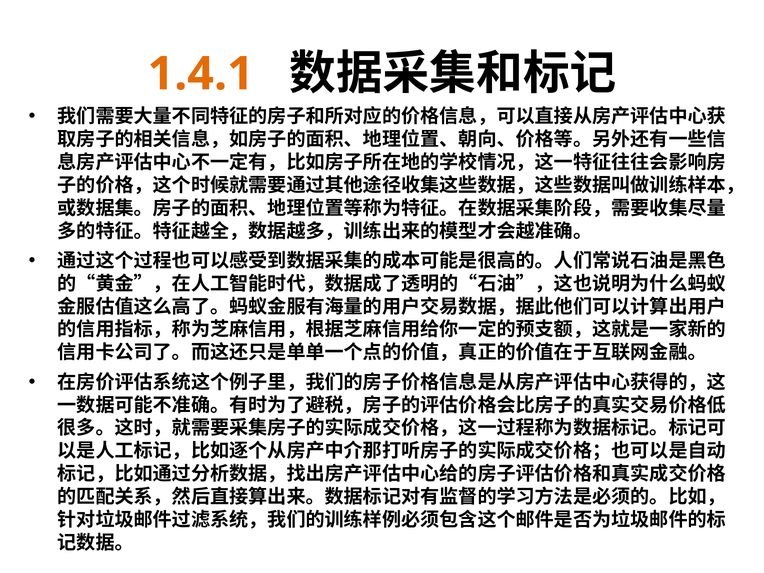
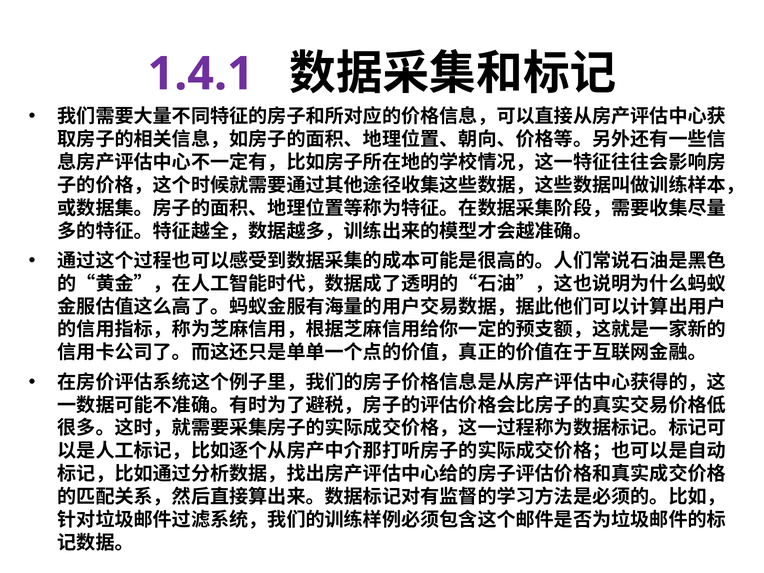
1.4.1 colour: orange -> purple (201, 74)
